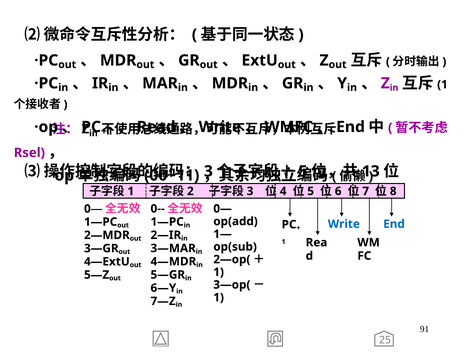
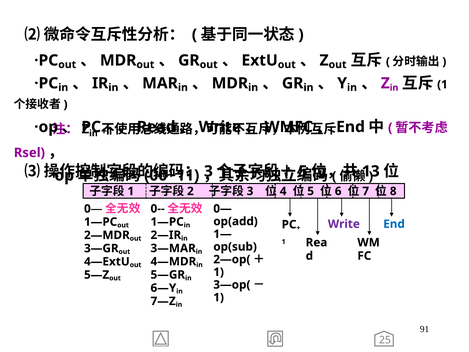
Write colour: blue -> purple (344, 224)
